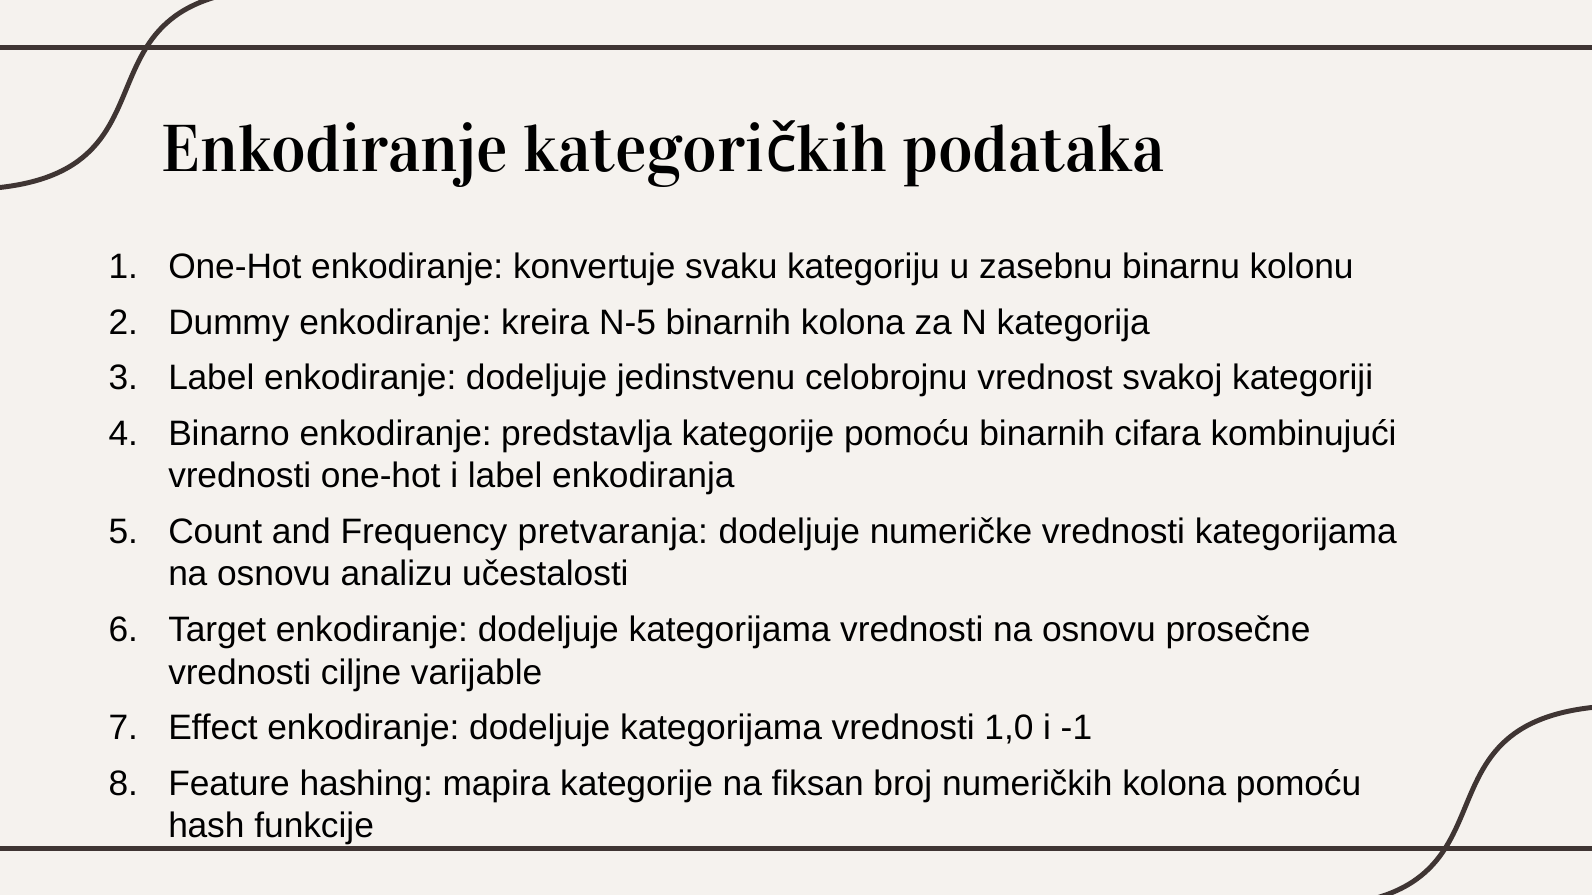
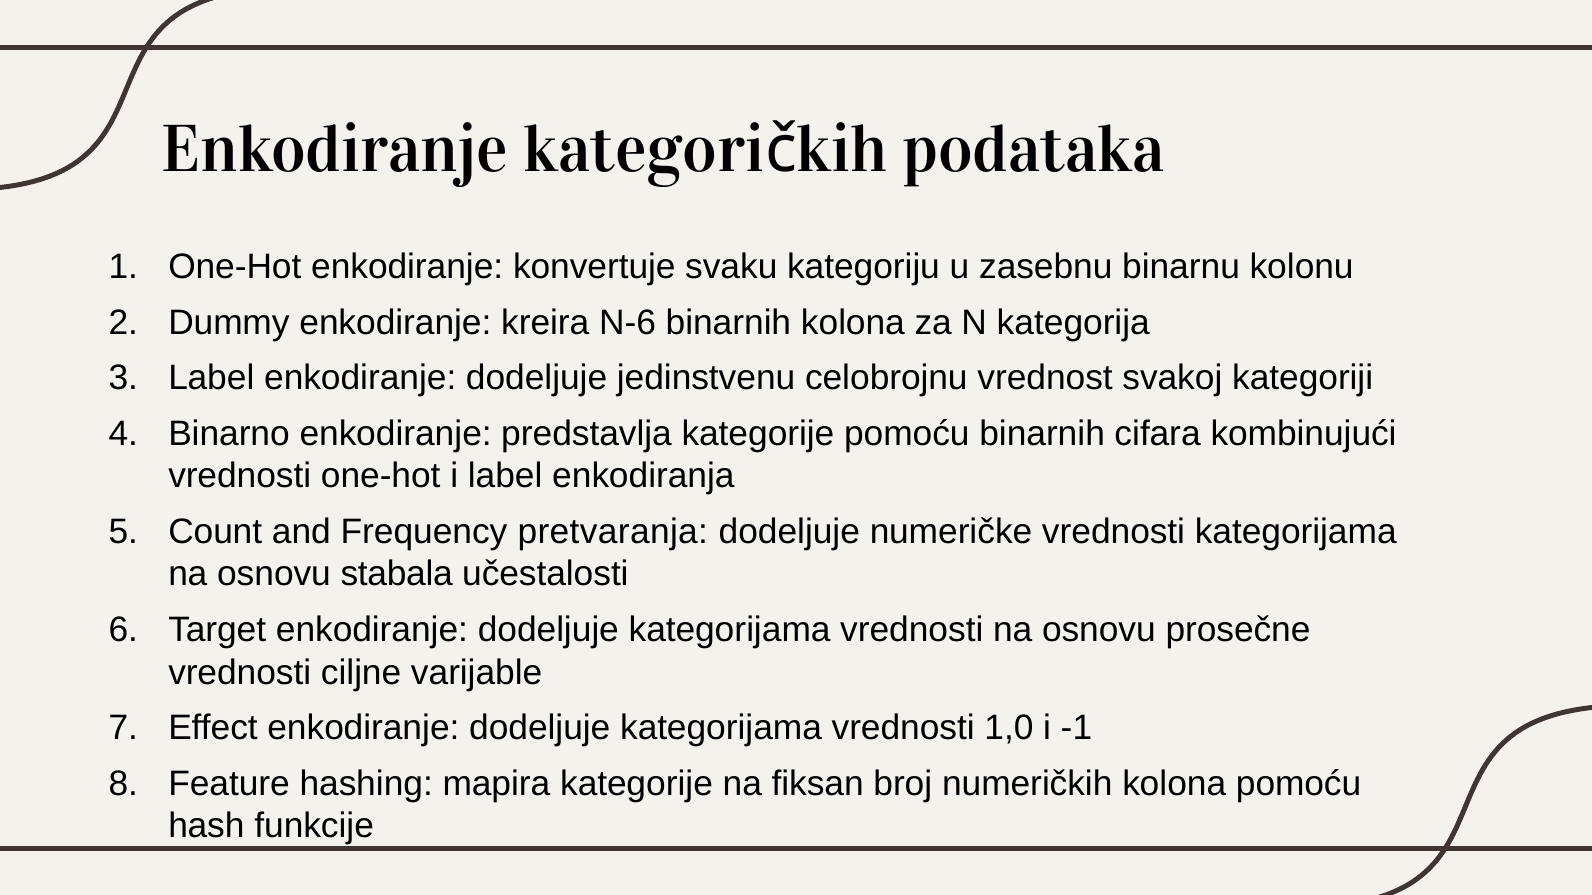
N-5: N-5 -> N-6 (628, 323)
analizu: analizu -> stabala (397, 575)
